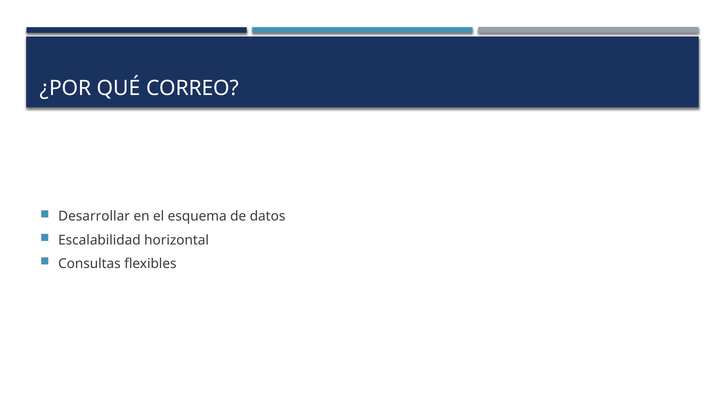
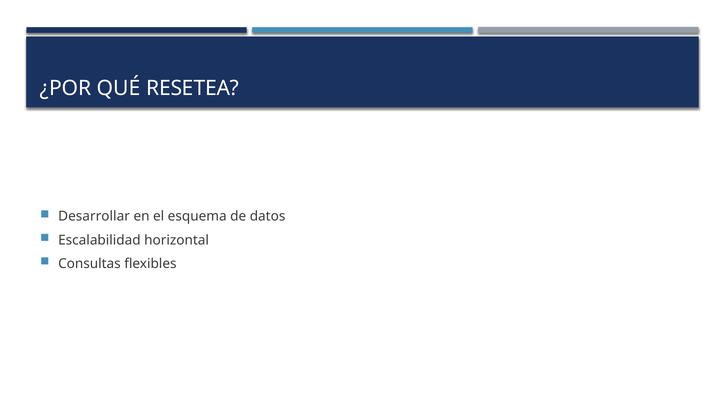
CORREO: CORREO -> RESETEA (193, 88)
